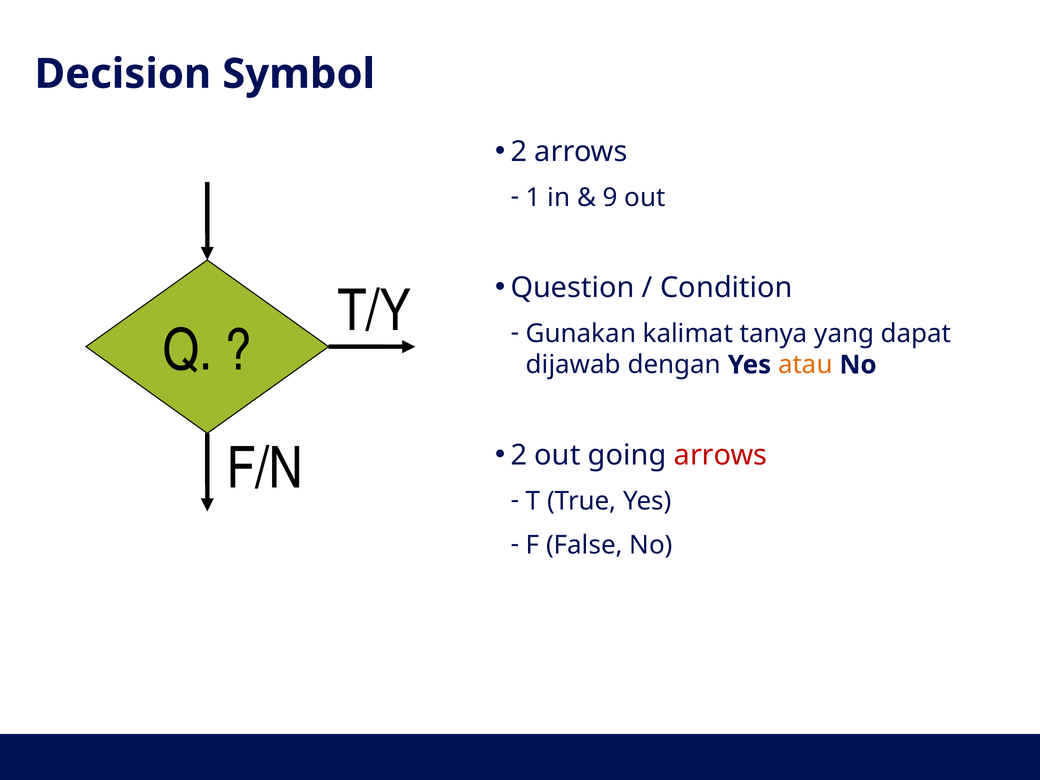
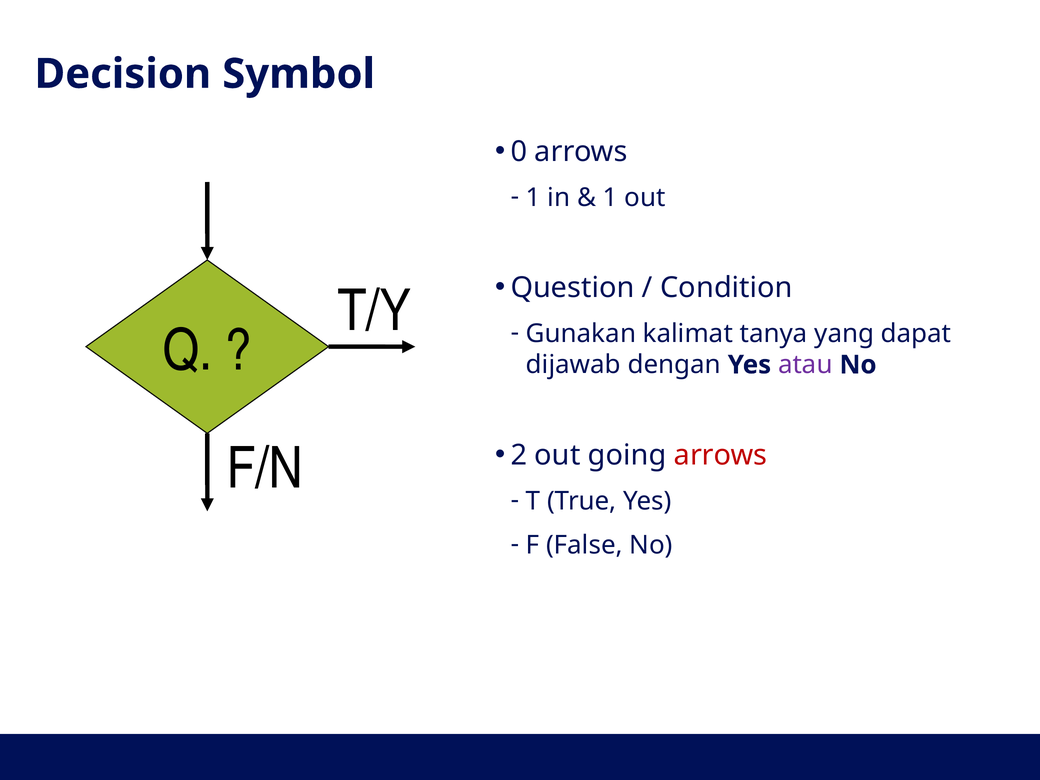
2: 2 -> 0 (519, 152)
9: 9 -> 1 (610, 197)
atau colour: orange -> purple (805, 365)
